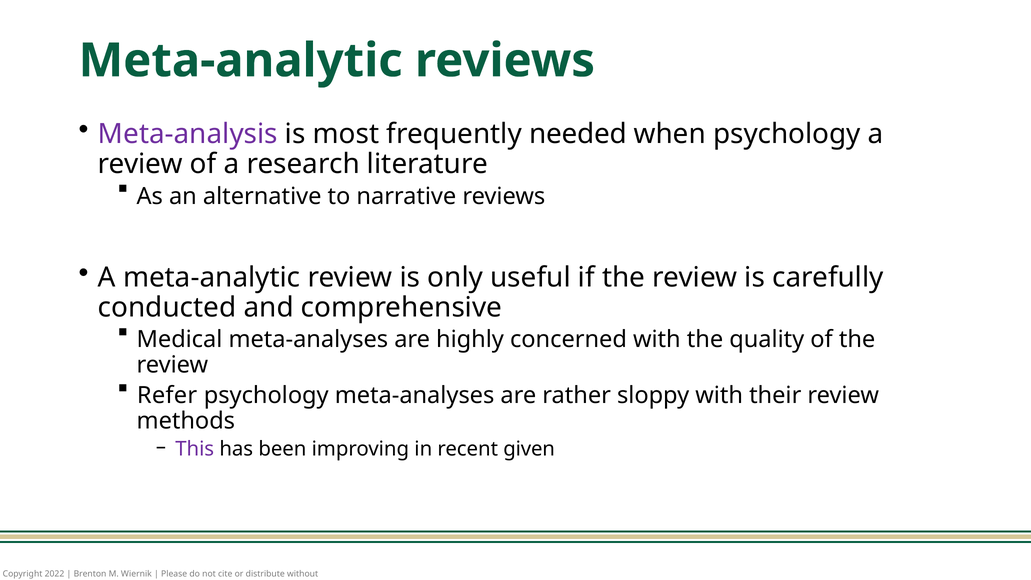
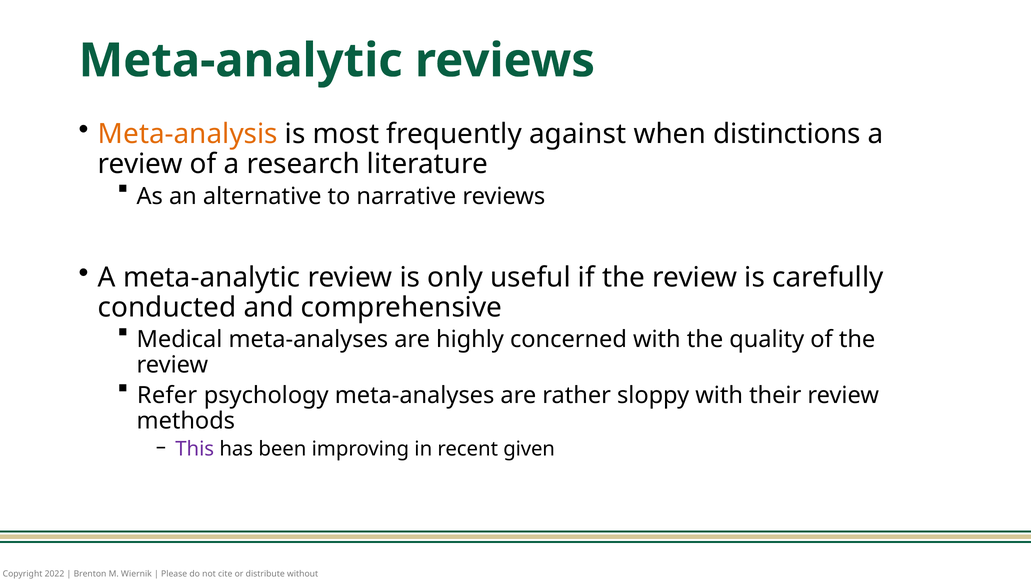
Meta-analysis colour: purple -> orange (188, 134)
needed: needed -> against (578, 134)
when psychology: psychology -> distinctions (787, 134)
